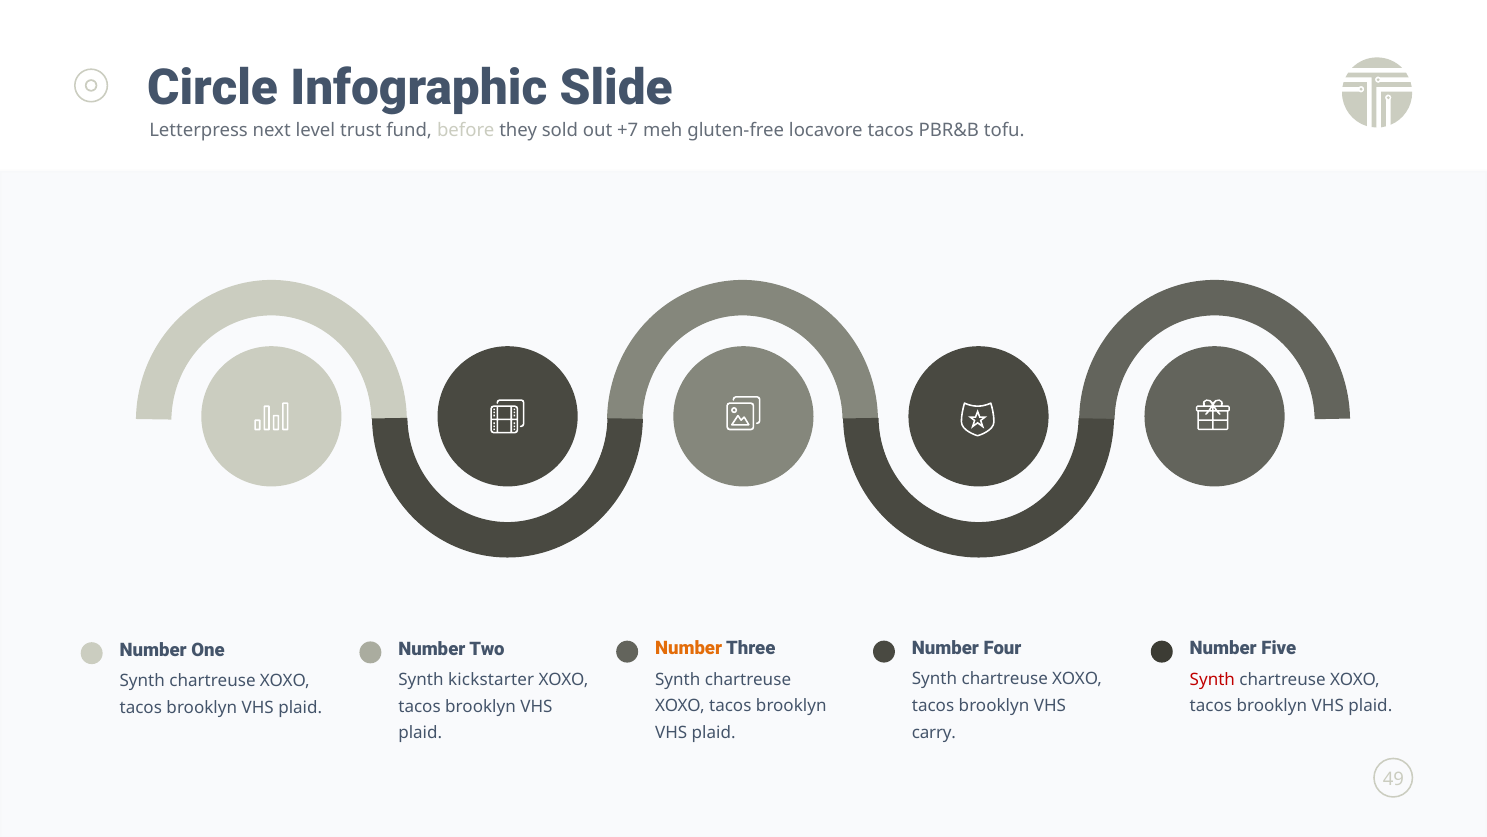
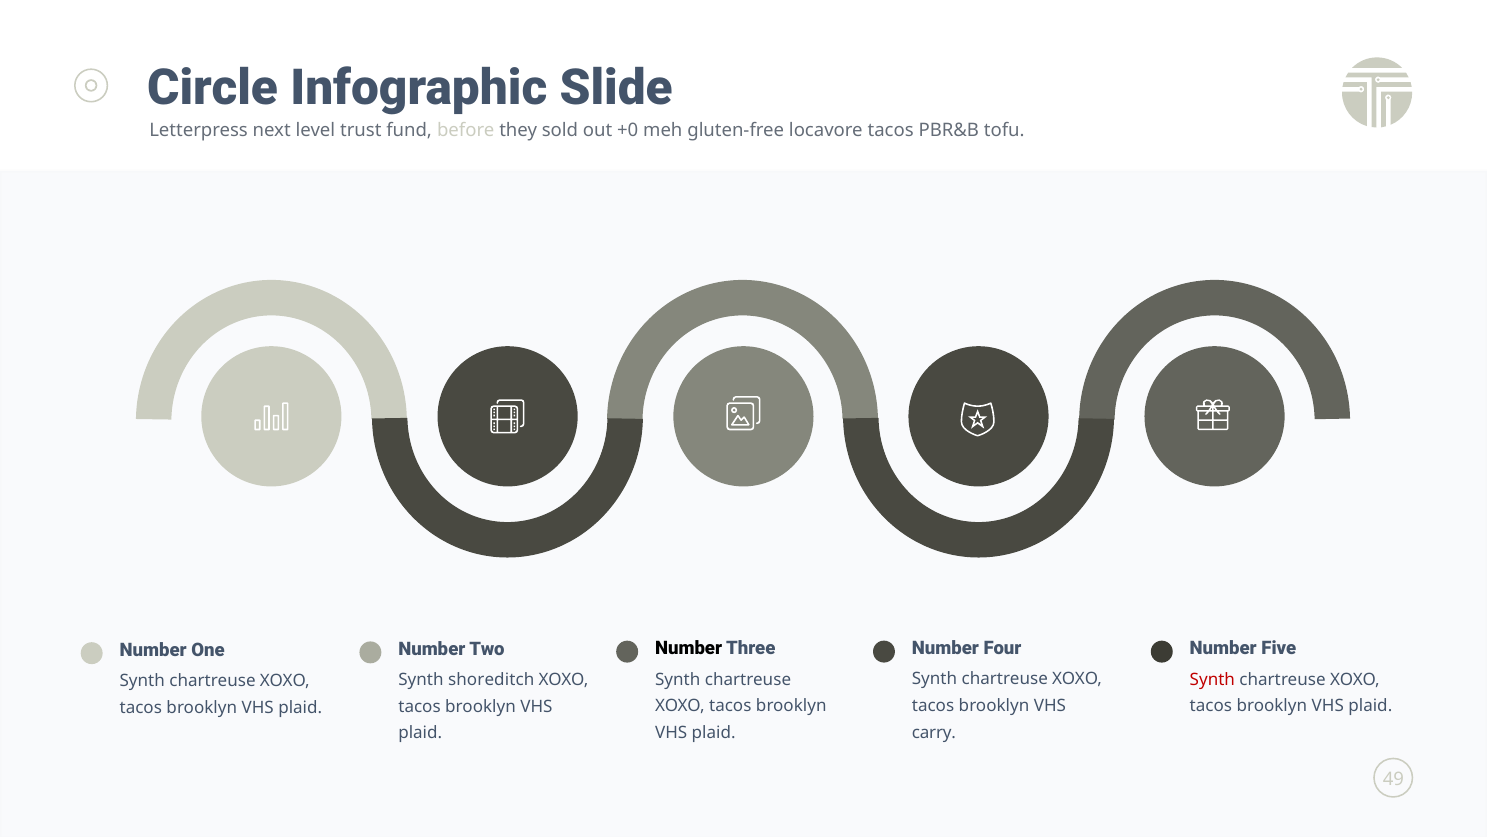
+7: +7 -> +0 (628, 131)
Number colour: orange -> black (689, 648)
kickstarter: kickstarter -> shoreditch (491, 680)
